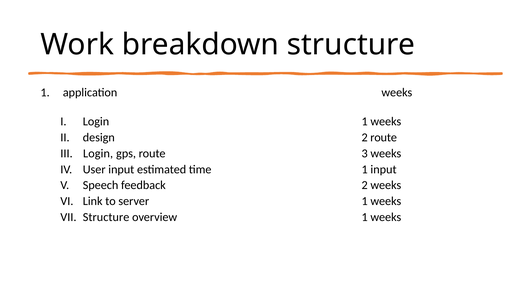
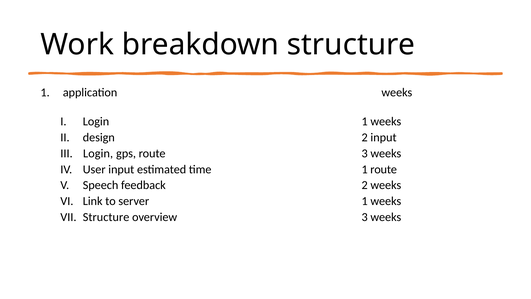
2 route: route -> input (384, 137)
1 input: input -> route (384, 169)
overview 1: 1 -> 3 (365, 217)
